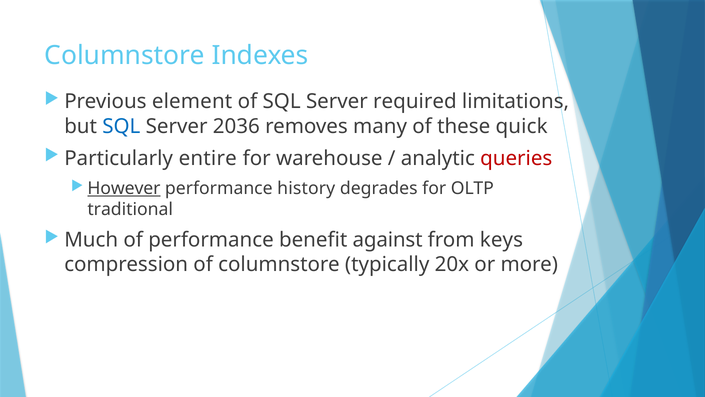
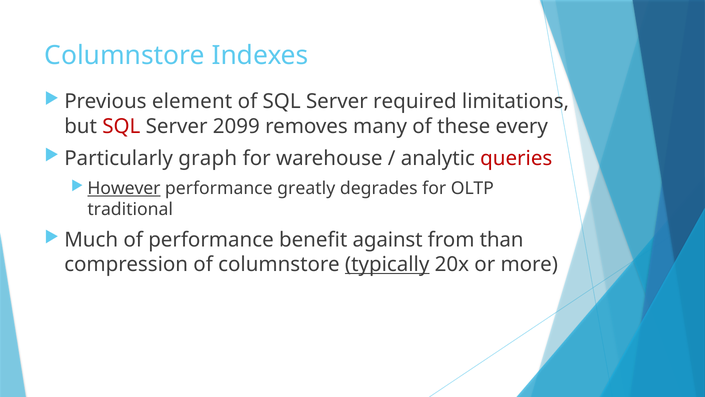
SQL colour: blue -> red (121, 126)
2036: 2036 -> 2099 (236, 126)
quick: quick -> every (522, 126)
entire: entire -> graph (208, 158)
history: history -> greatly (306, 188)
keys: keys -> than (502, 240)
typically underline: none -> present (387, 264)
